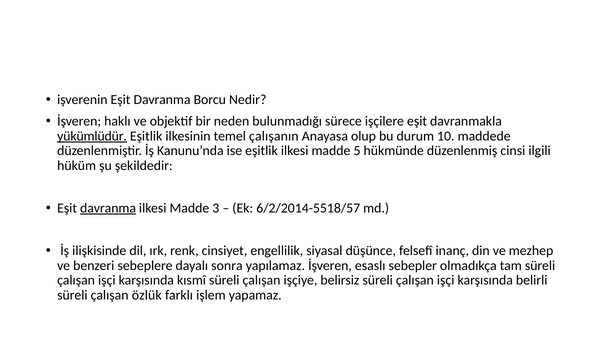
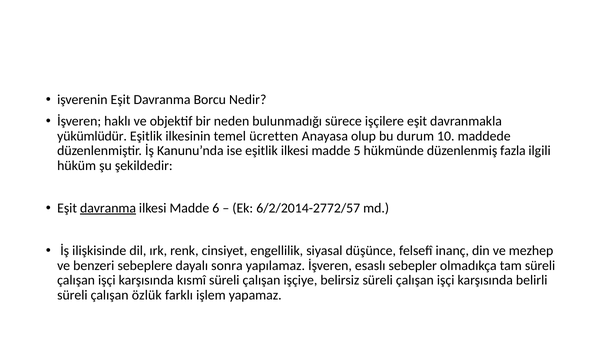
yükümlüdür underline: present -> none (92, 136)
çalışanın: çalışanın -> ücretten (274, 136)
cinsi: cinsi -> fazla (513, 151)
3: 3 -> 6 (216, 208)
6/2/2014-5518/57: 6/2/2014-5518/57 -> 6/2/2014-2772/57 (308, 208)
